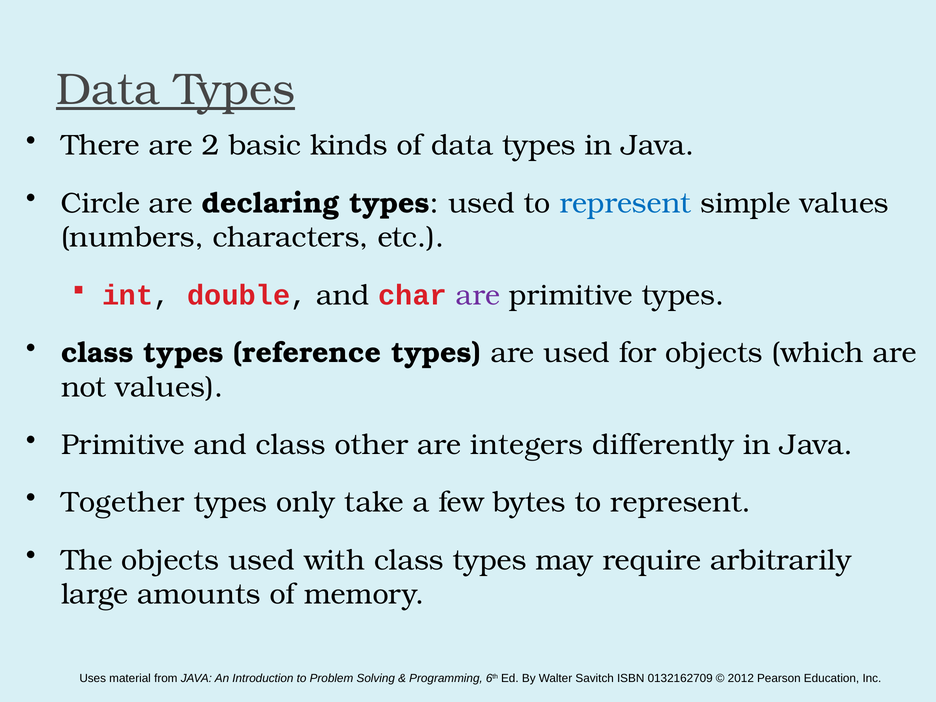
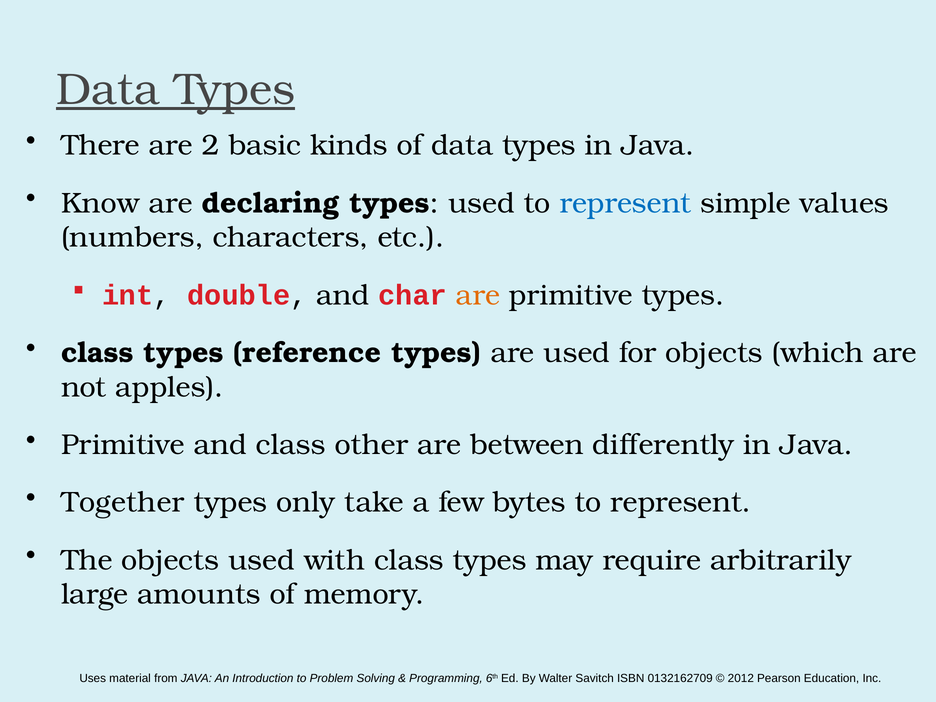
Circle: Circle -> Know (100, 203)
are colour: purple -> orange (478, 295)
not values: values -> apples (169, 387)
integers: integers -> between (527, 445)
